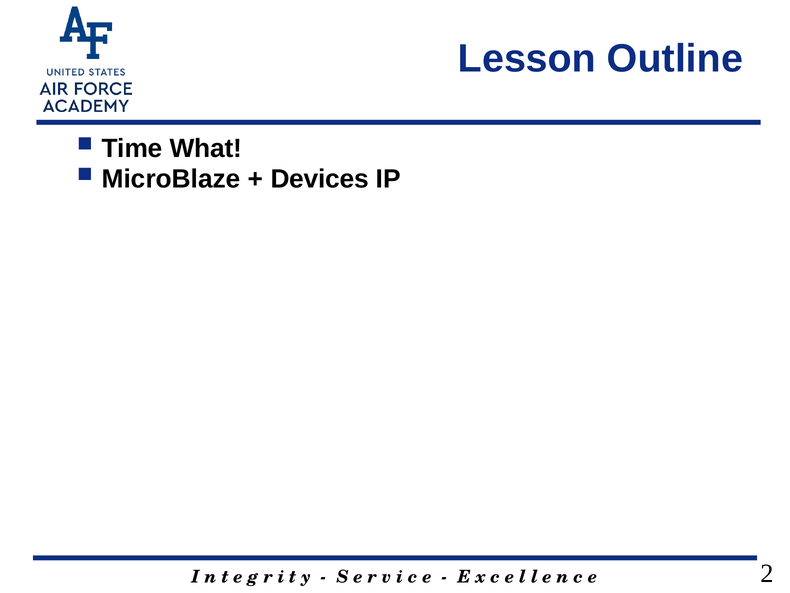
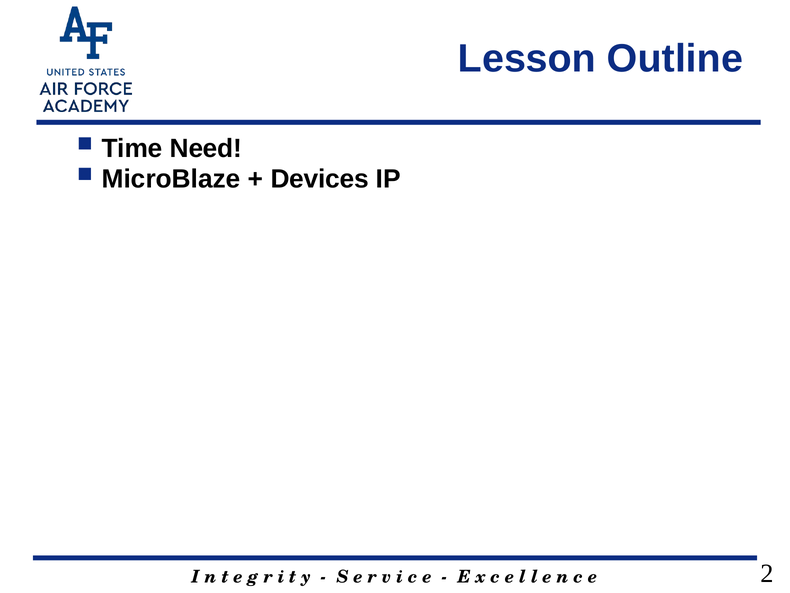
What: What -> Need (206, 148)
